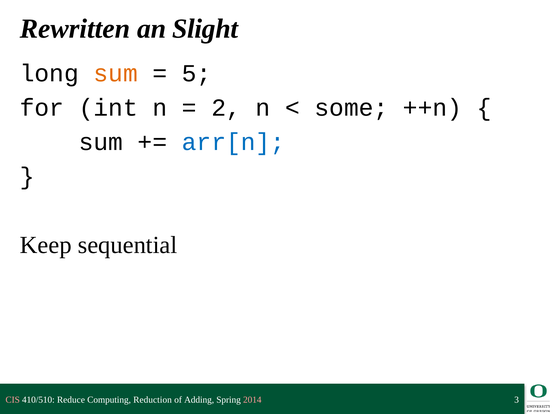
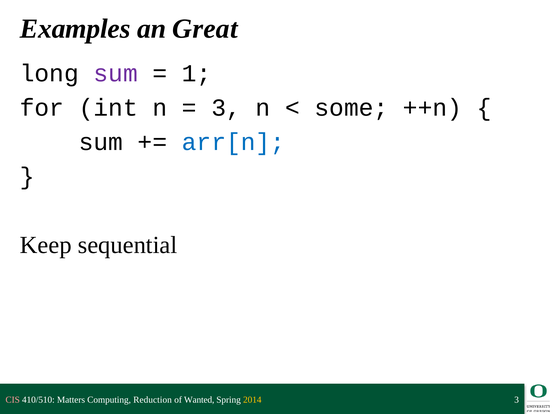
Rewritten: Rewritten -> Examples (75, 29)
Slight: Slight -> Great (205, 29)
sum colour: orange -> purple (116, 73)
5: 5 -> 1 (197, 73)
2: 2 -> 3 (226, 108)
Reduce: Reduce -> Matters (71, 400)
Adding: Adding -> Wanted (199, 400)
2014 colour: pink -> yellow (252, 400)
